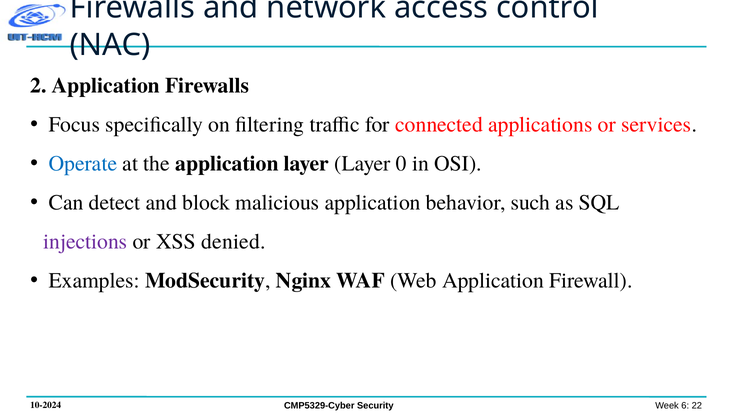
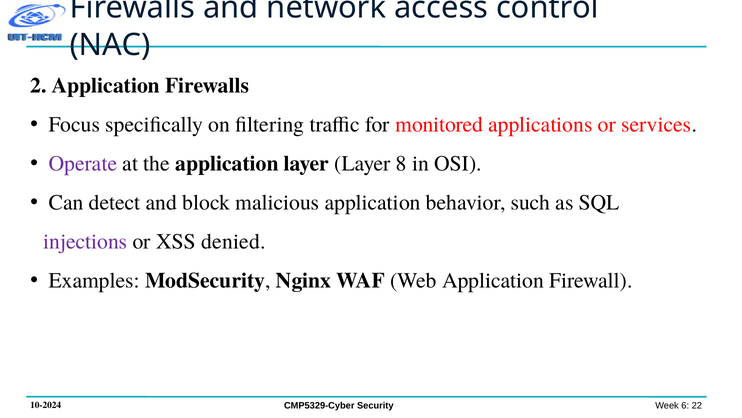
connected: connected -> monitored (439, 124)
Operate colour: blue -> purple (83, 163)
0: 0 -> 8 (401, 163)
